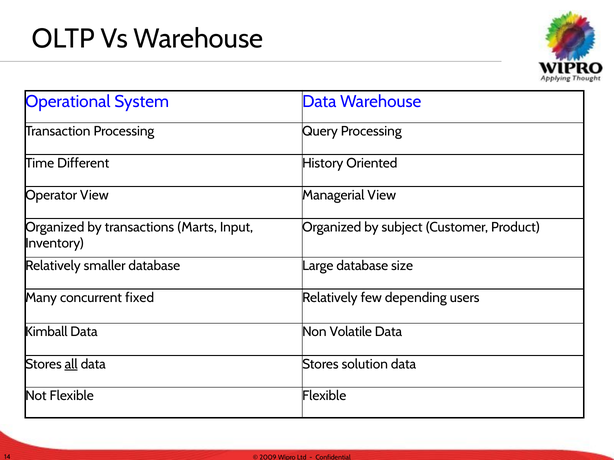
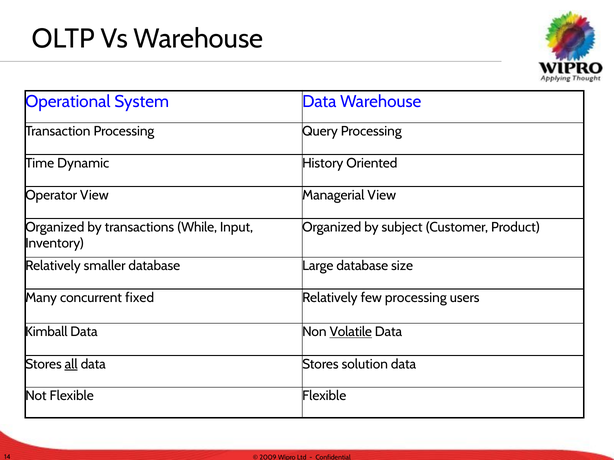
Different: Different -> Dynamic (83, 163)
Marts: Marts -> While (197, 227)
few depending: depending -> processing (416, 298)
Volatile underline: none -> present (351, 332)
